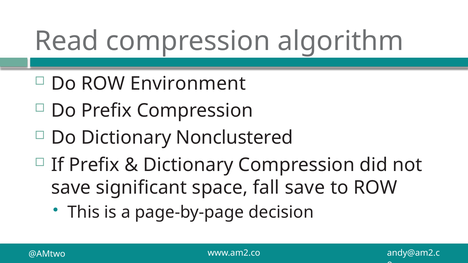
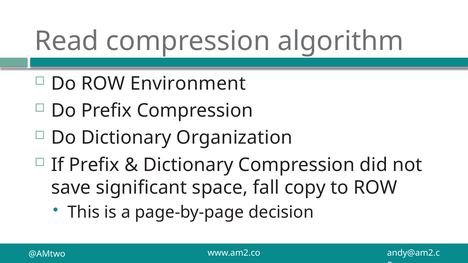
Nonclustered: Nonclustered -> Organization (234, 138)
fall save: save -> copy (305, 188)
